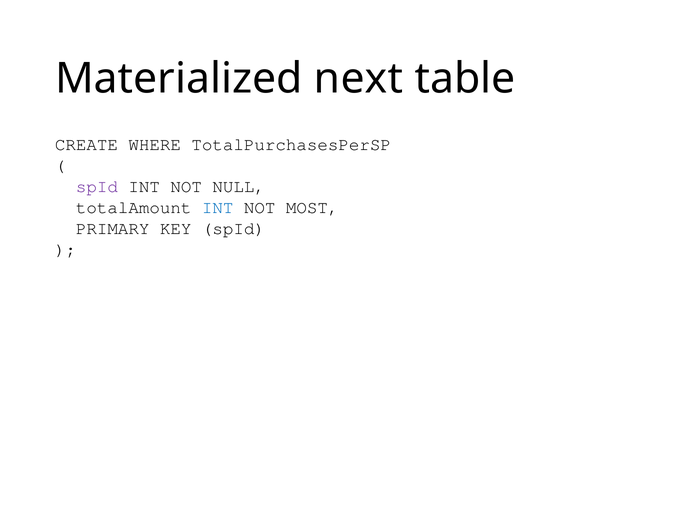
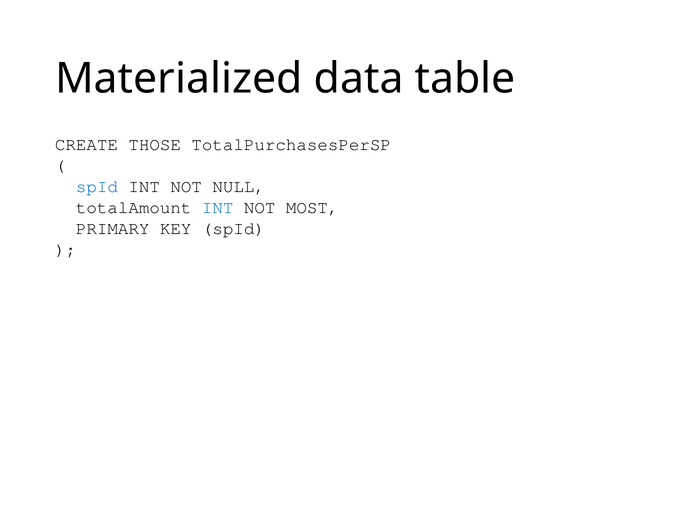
next: next -> data (359, 78)
WHERE: WHERE -> THOSE (155, 145)
spId colour: purple -> blue (97, 187)
